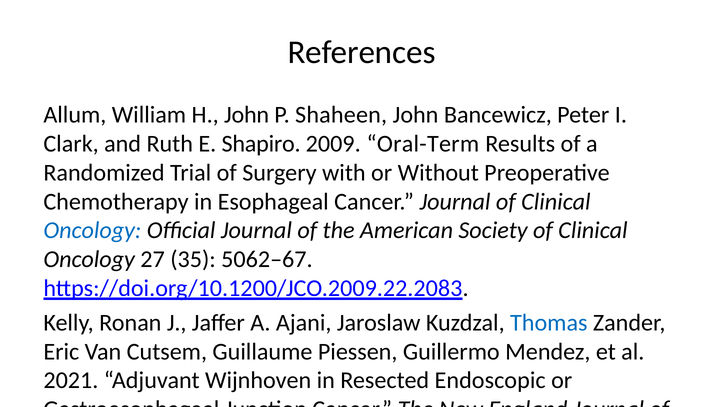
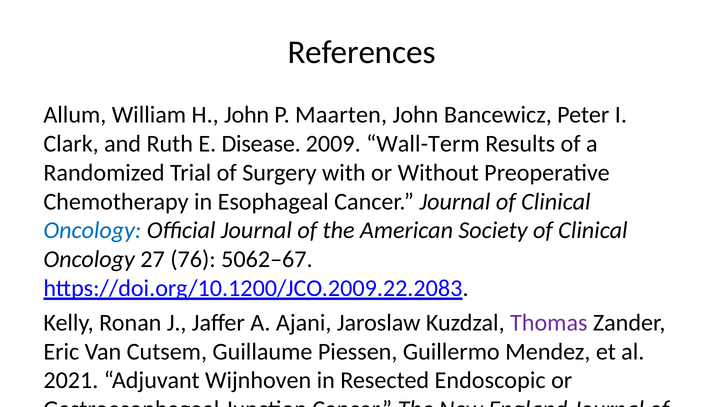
P Shaheen: Shaheen -> Maarten (341, 115)
E Shapiro: Shapiro -> Disease (261, 144)
Oral-Term: Oral-Term -> Wall-Term (423, 144)
35: 35 -> 76 (193, 260)
Thomas colour: blue -> purple (549, 323)
